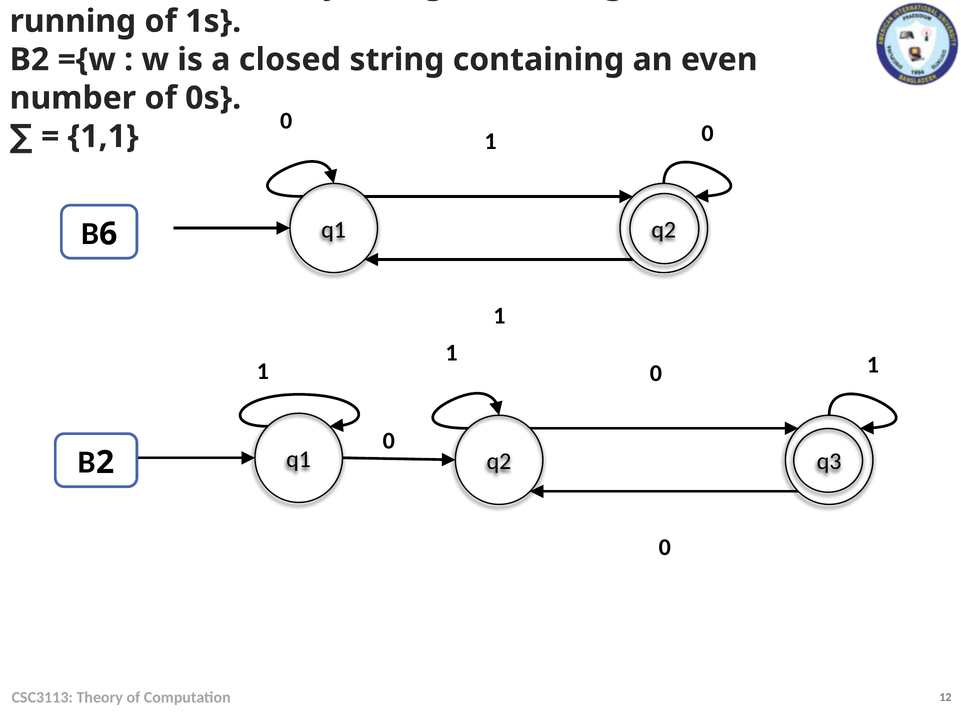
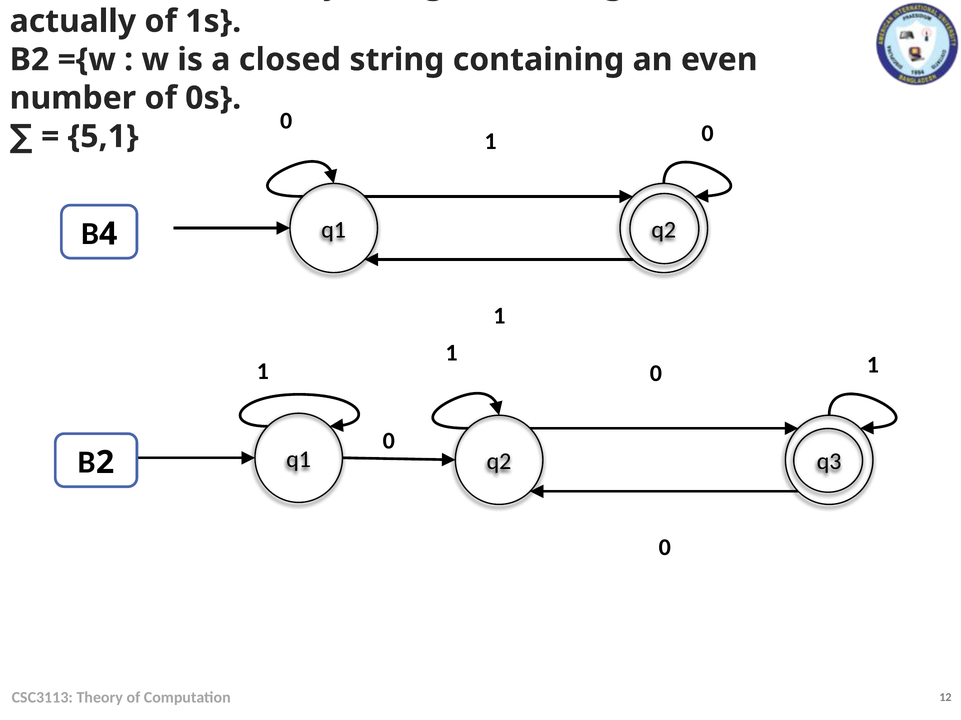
running: running -> actually (73, 21)
1,1: 1,1 -> 5,1 (103, 137)
6: 6 -> 4 (108, 234)
